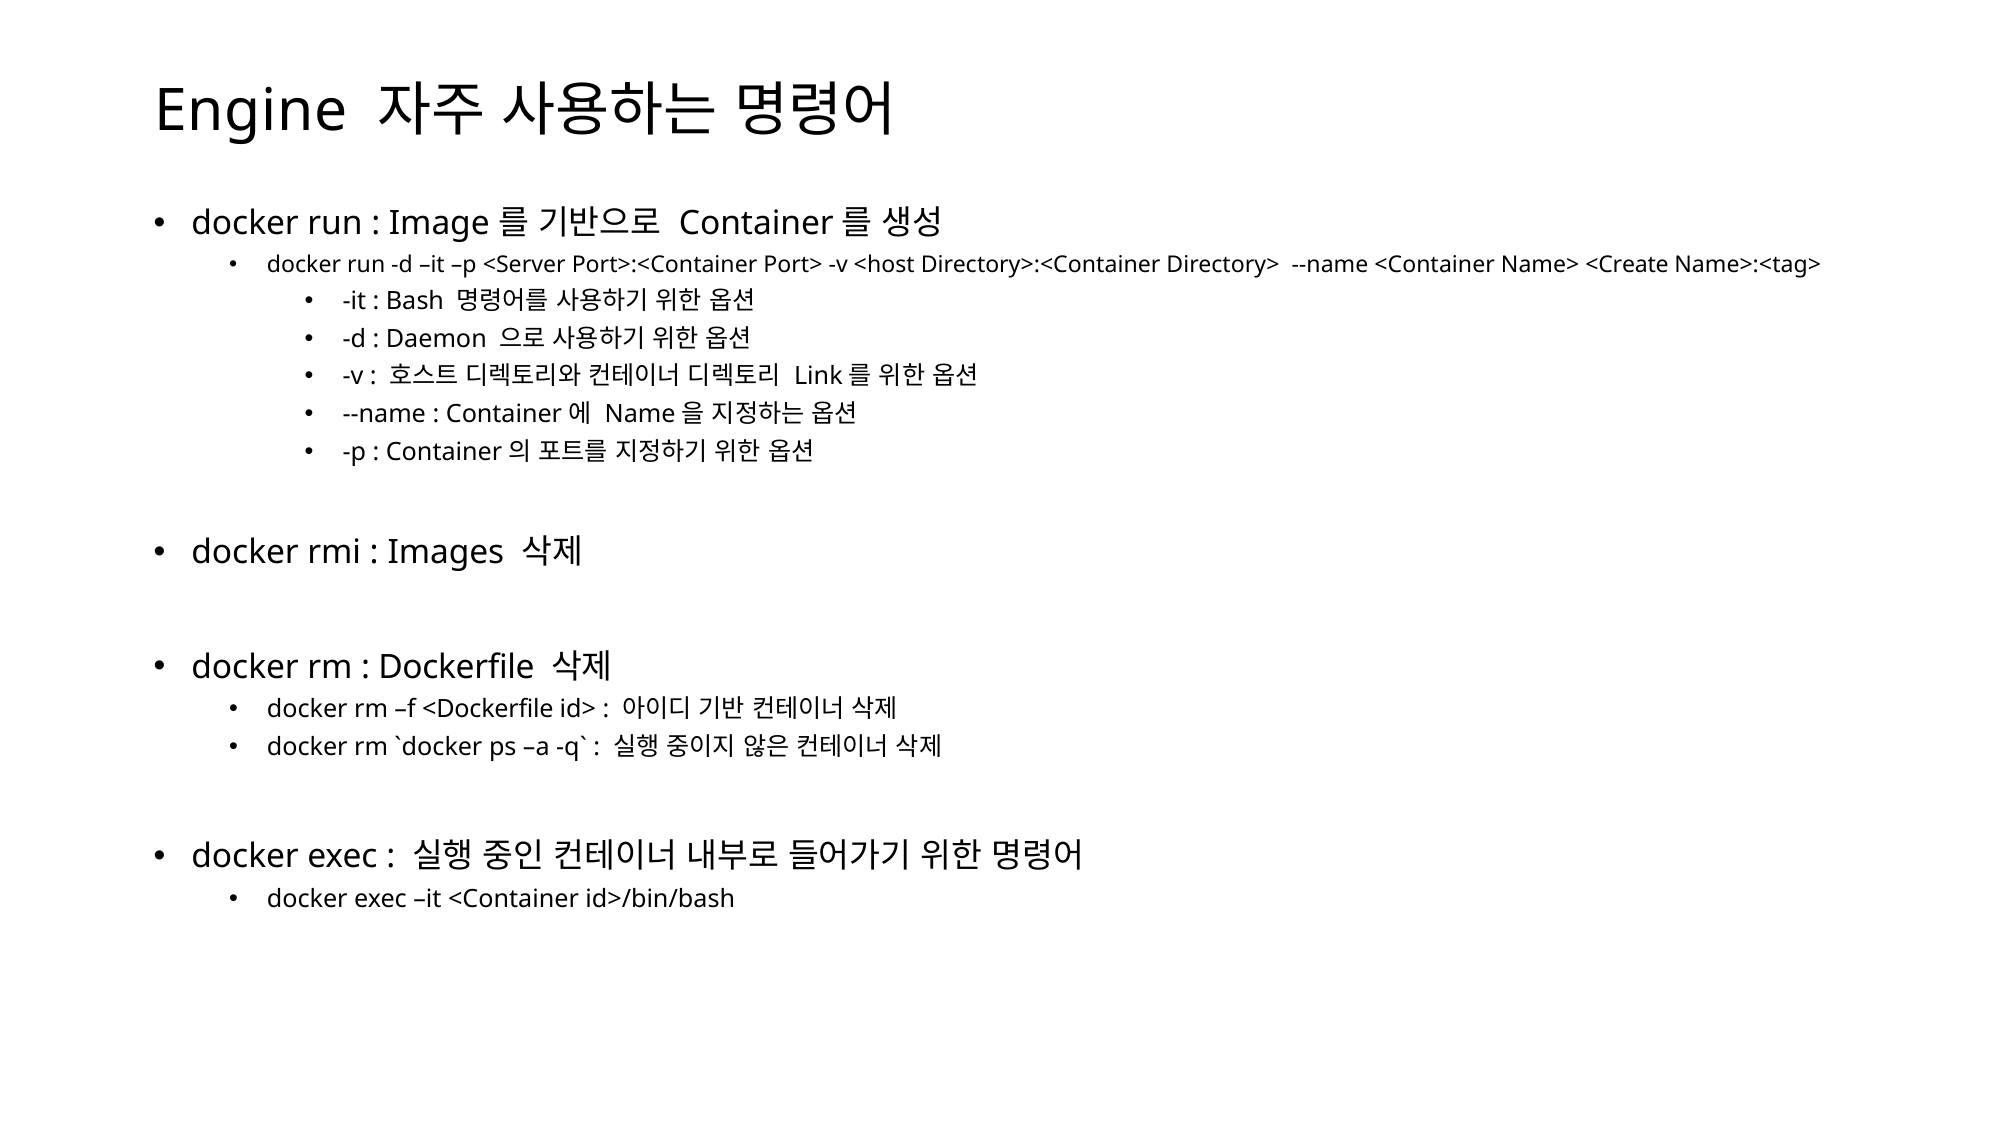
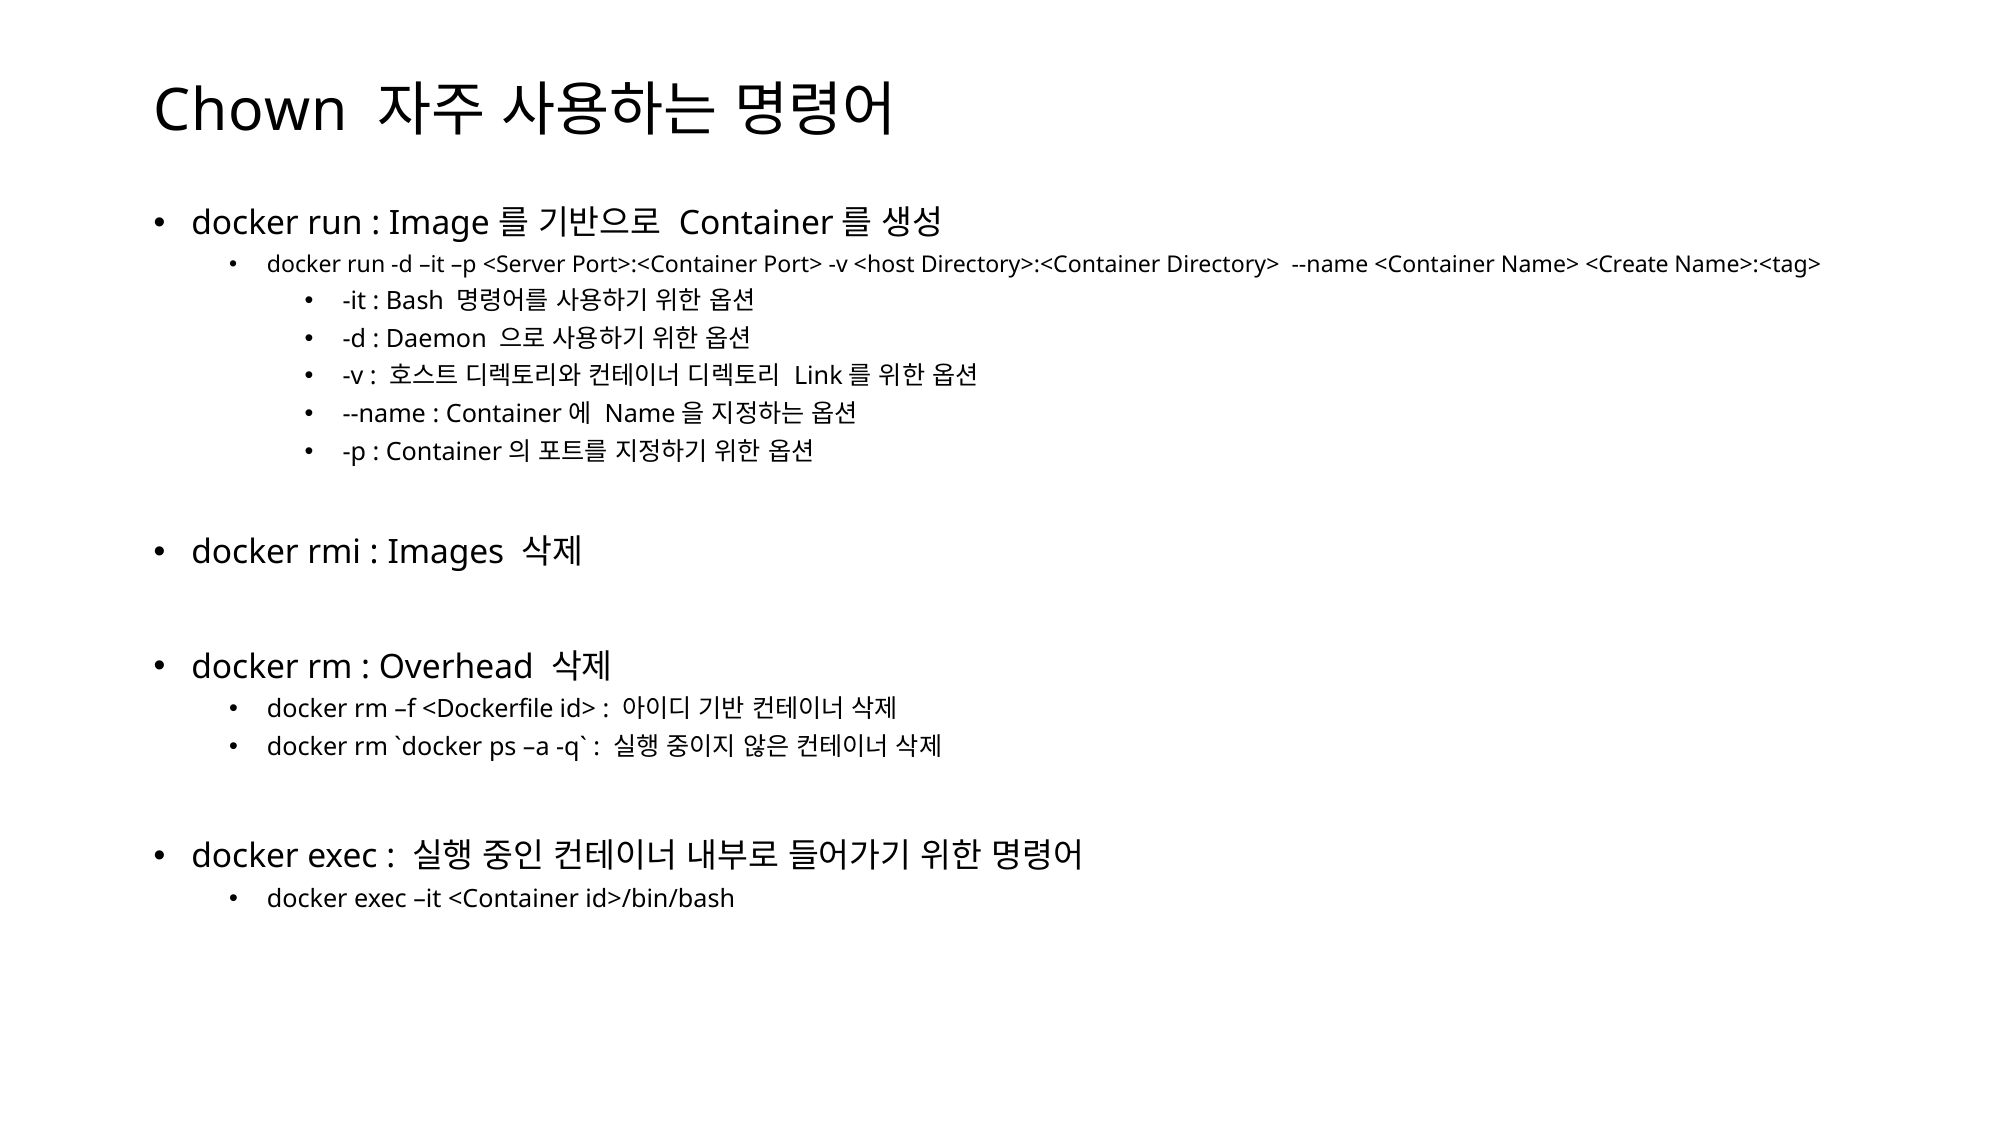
Engine: Engine -> Chown (251, 111)
Dockerfile: Dockerfile -> Overhead (456, 667)
